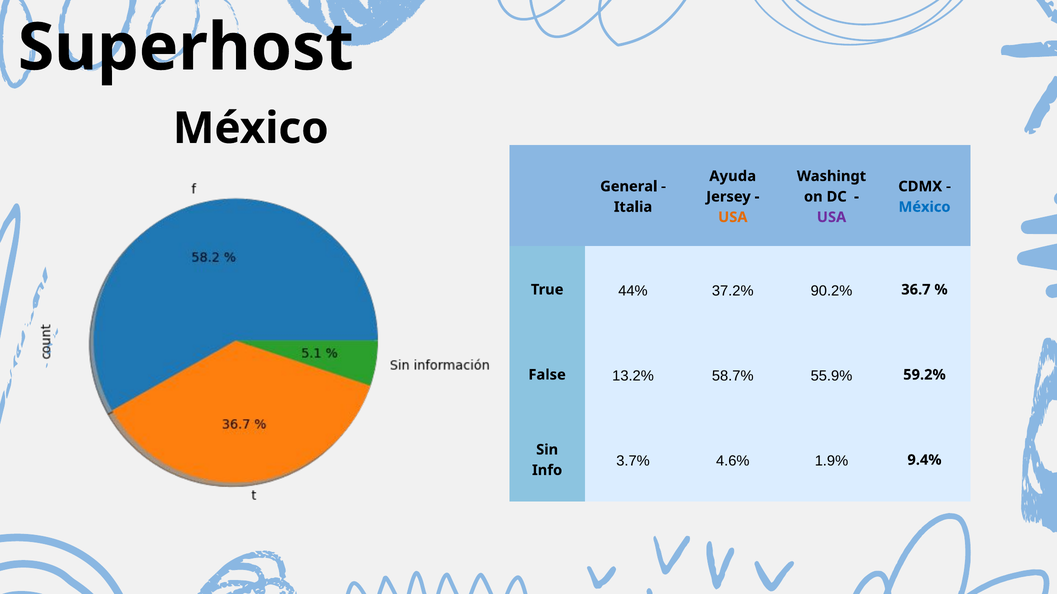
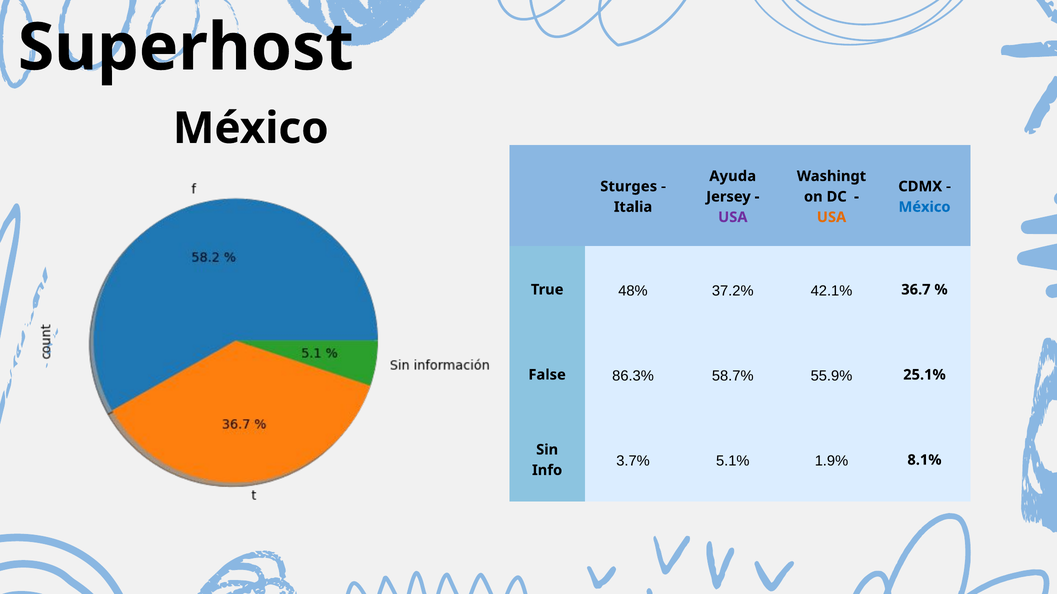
General: General -> Sturges (629, 187)
USA colour: orange -> purple (733, 217)
USA colour: purple -> orange (832, 217)
44%: 44% -> 48% (633, 291)
90.2%: 90.2% -> 42.1% (832, 291)
13.2%: 13.2% -> 86.3% (633, 376)
59.2%: 59.2% -> 25.1% (924, 375)
4.6%: 4.6% -> 5.1% (733, 462)
9.4%: 9.4% -> 8.1% (924, 460)
